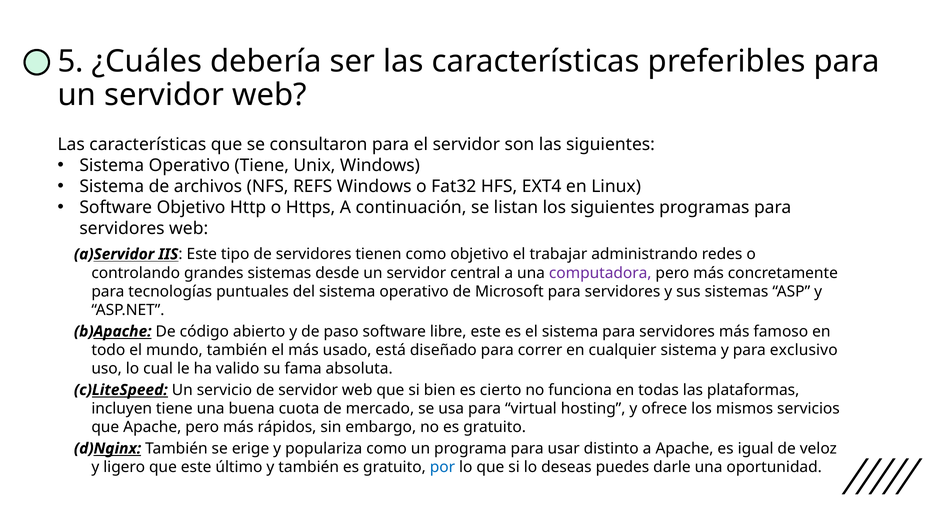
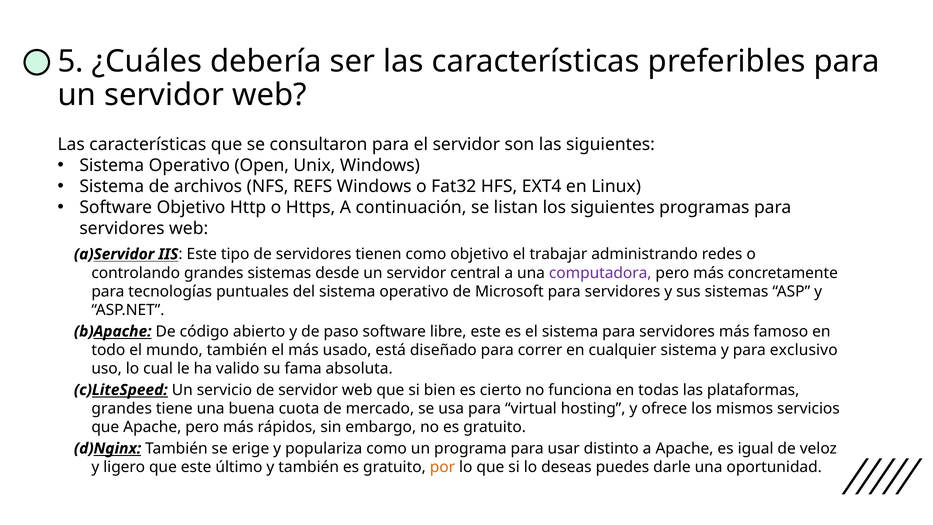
Operativo Tiene: Tiene -> Open (262, 165)
incluyen: incluyen -> grandes (122, 408)
por colour: blue -> orange (442, 467)
